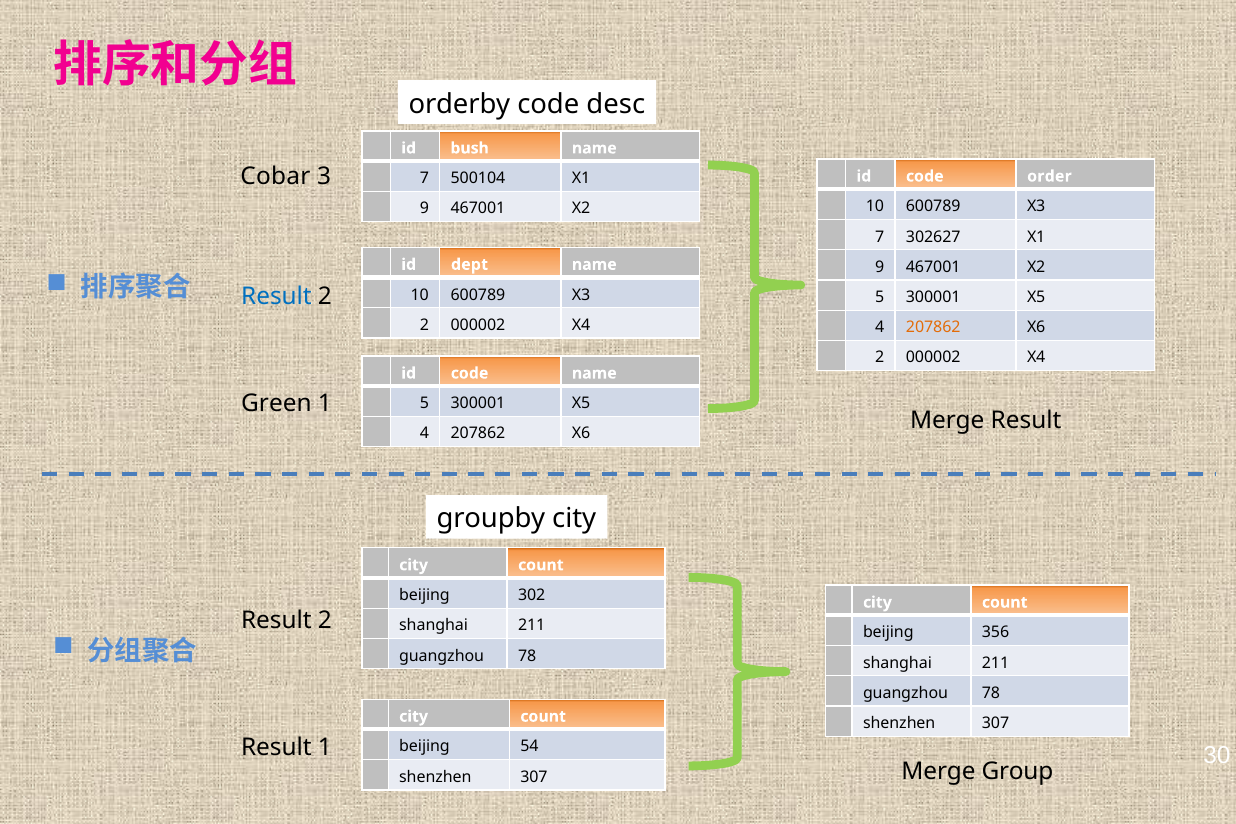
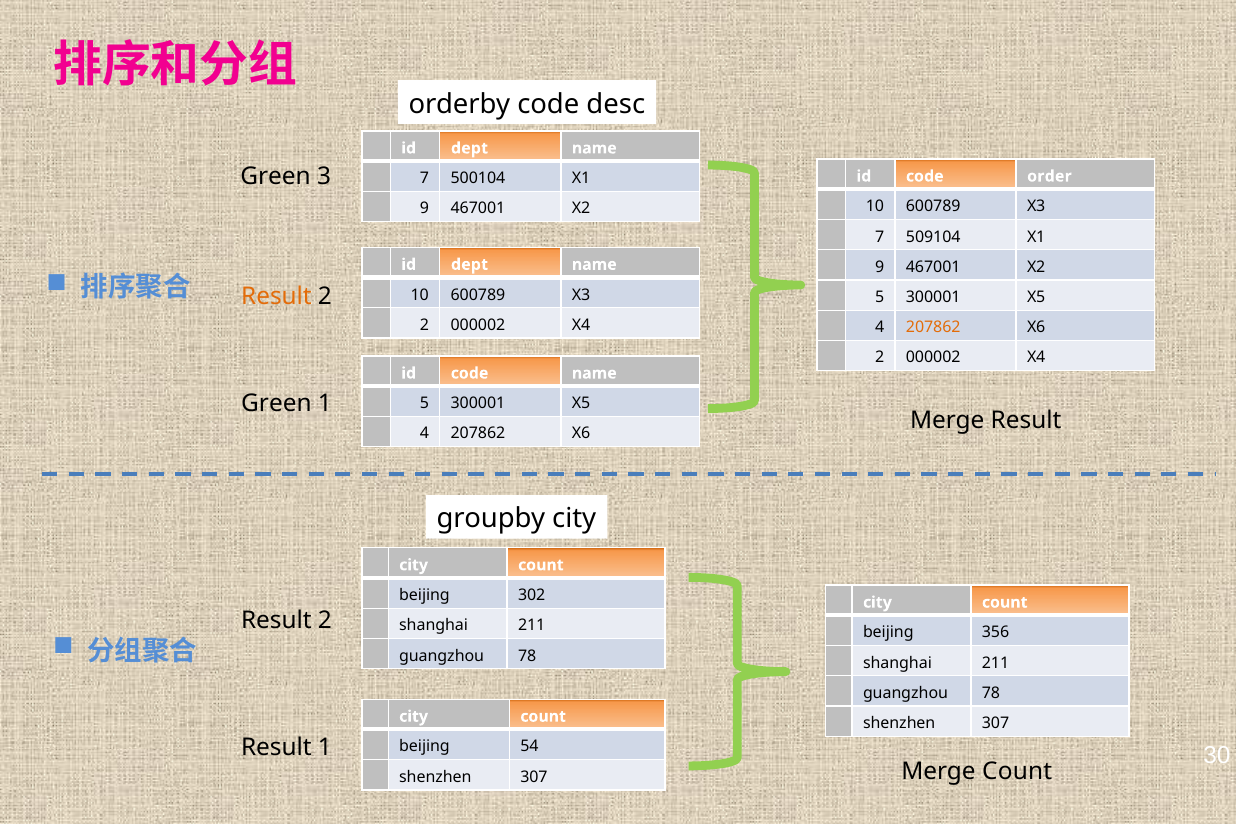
bush: bush -> dept (469, 148)
Cobar: Cobar -> Green (276, 176)
302627: 302627 -> 509104 (933, 237)
Result colour: blue -> orange (276, 297)
Merge Group: Group -> Count (1017, 772)
